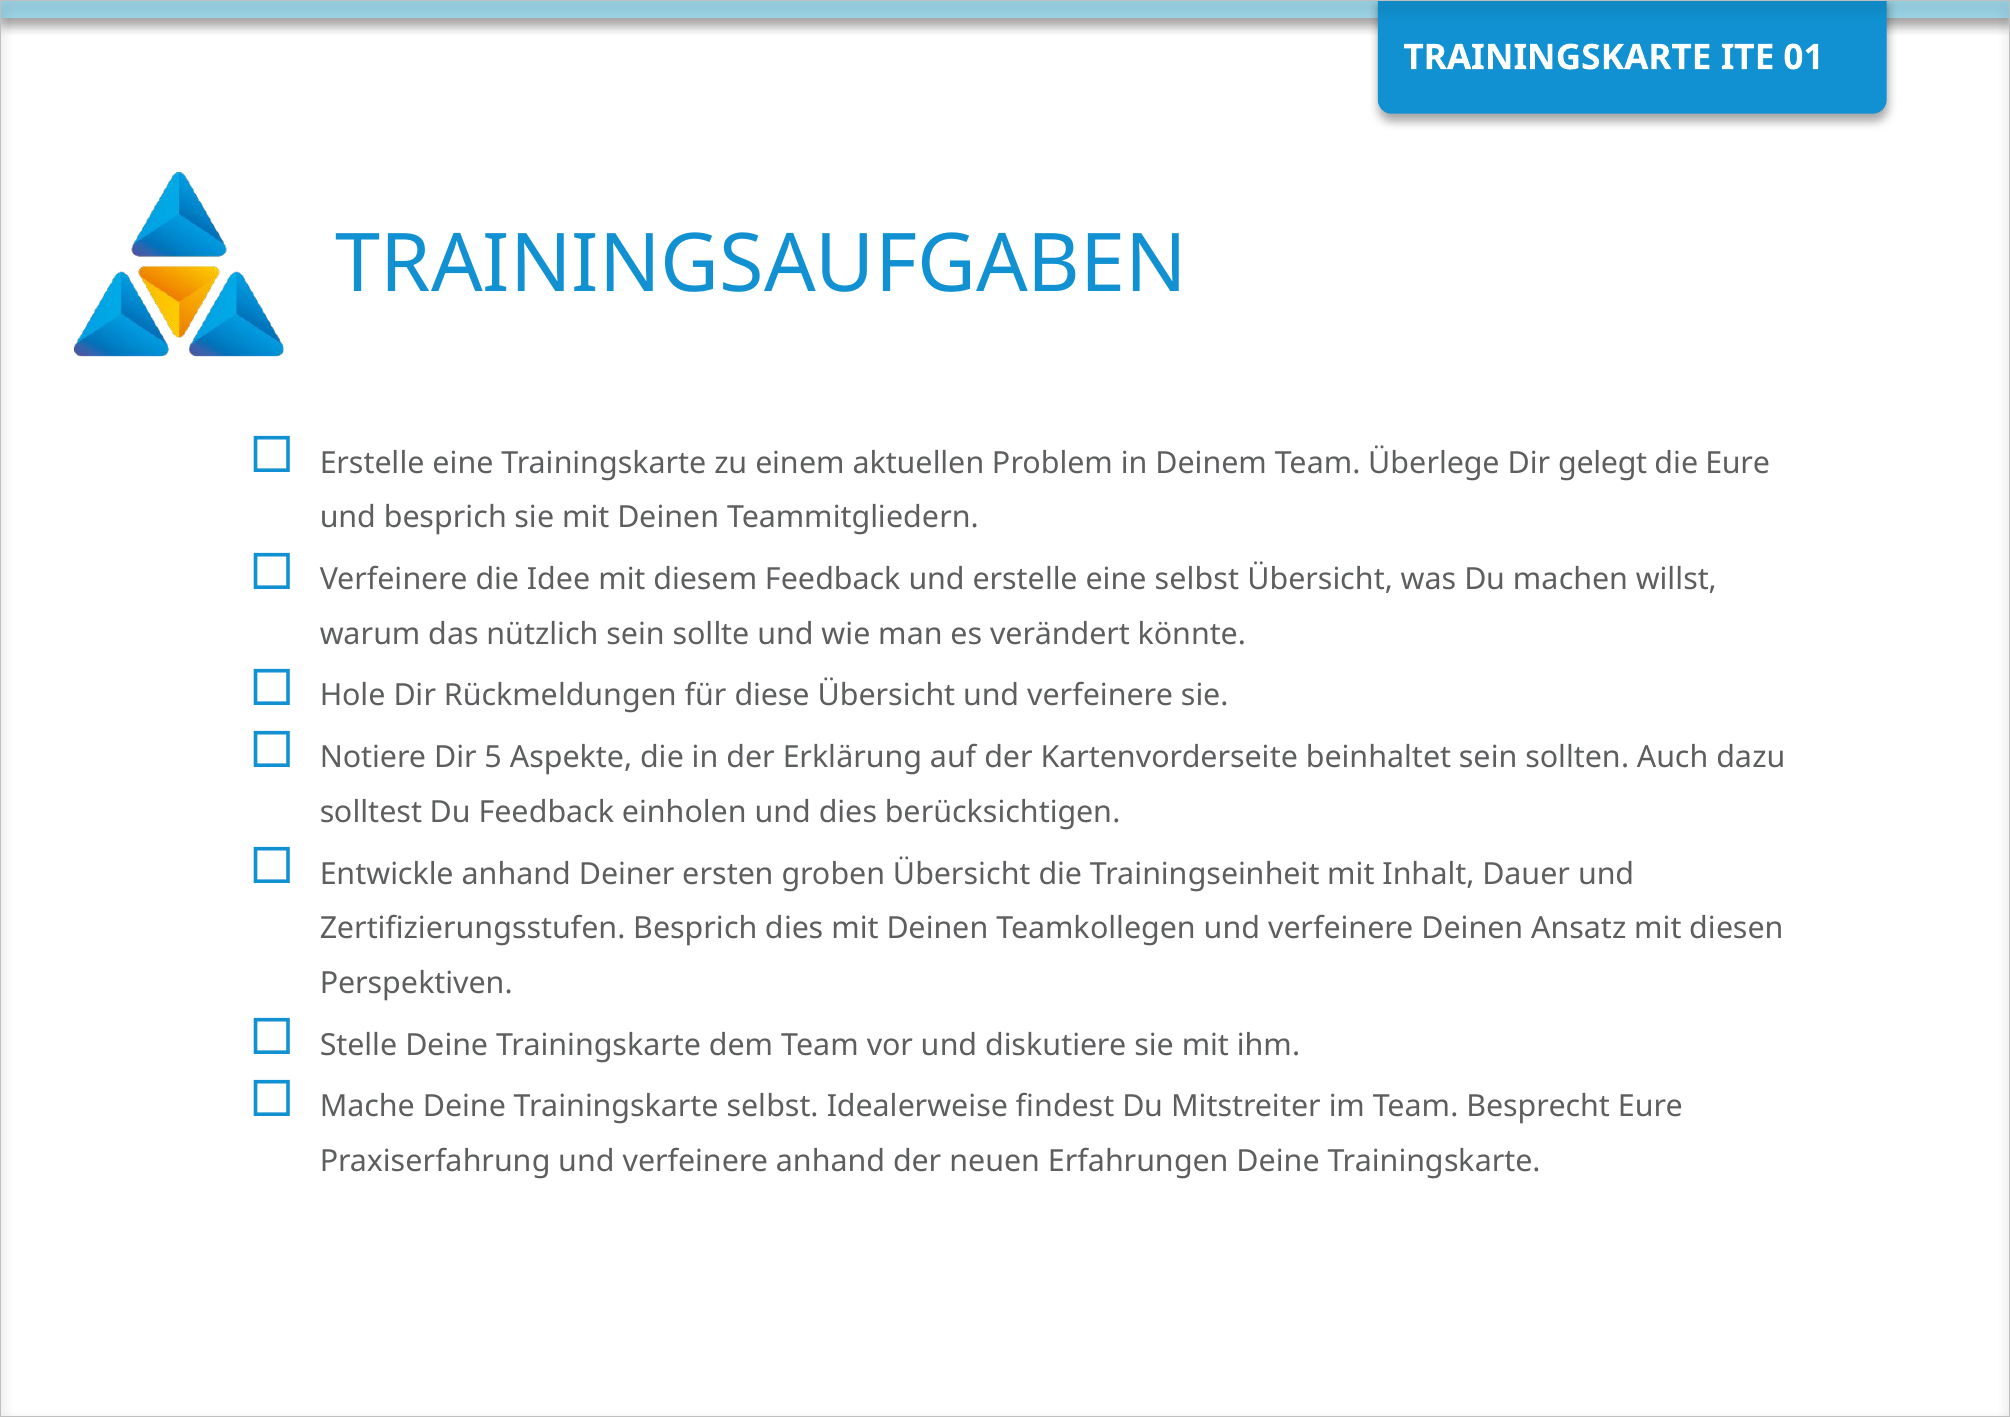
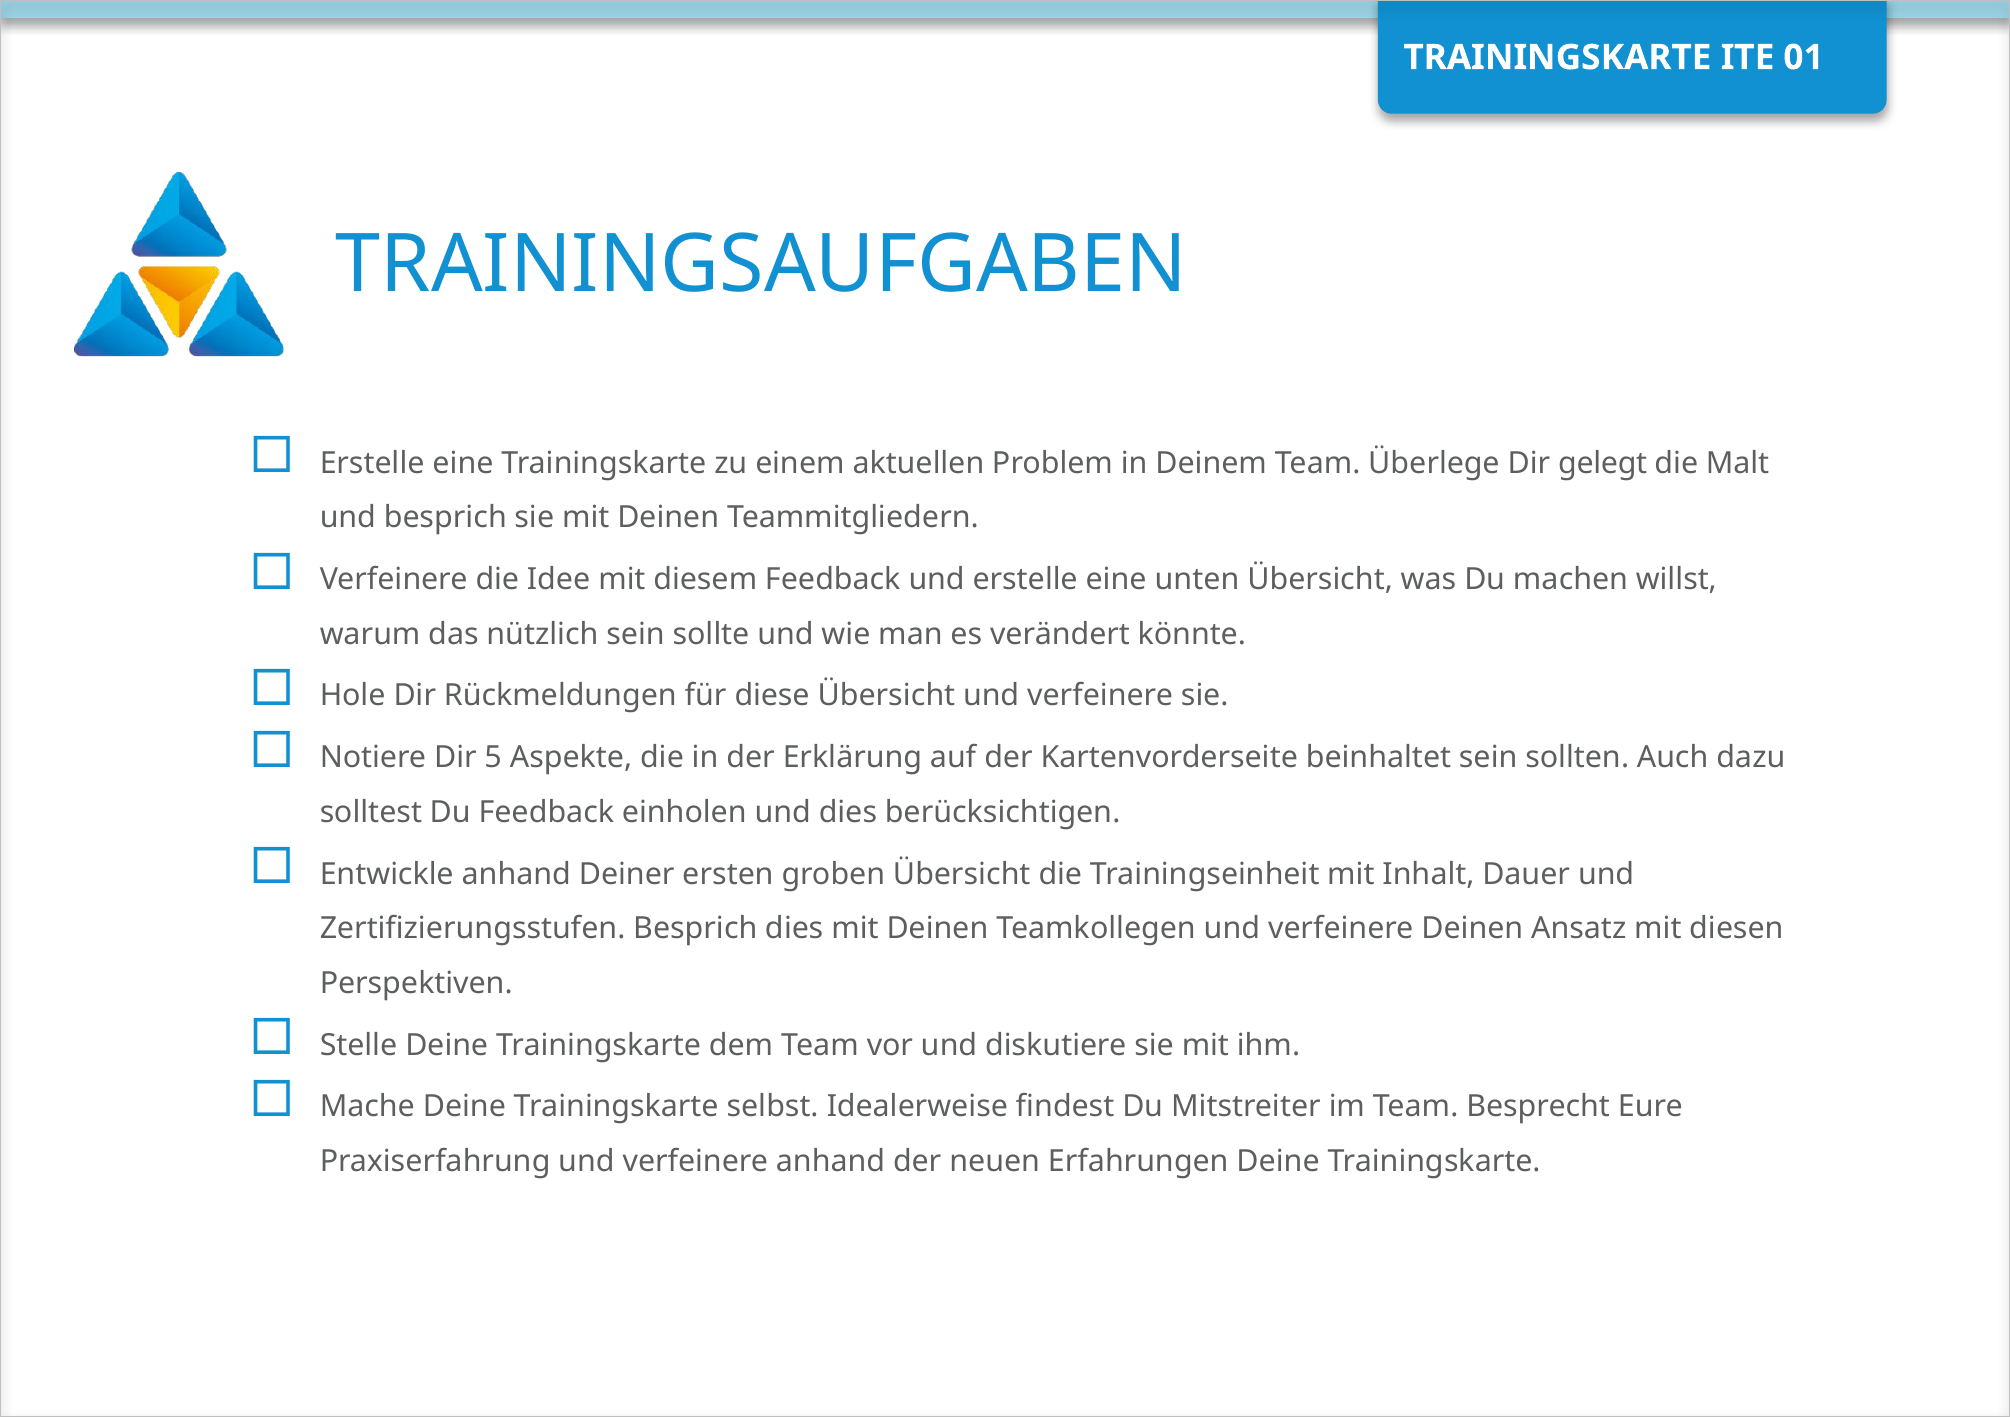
die Eure: Eure -> Malt (1738, 463)
eine selbst: selbst -> unten (1197, 579)
